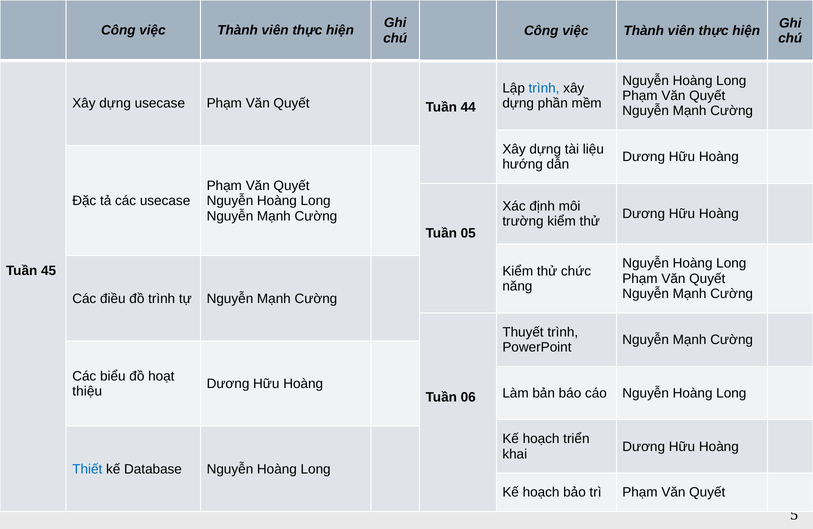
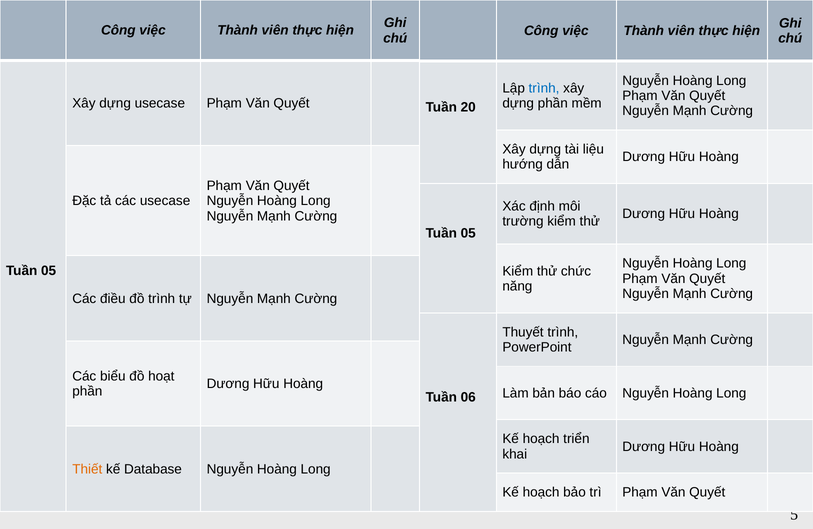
44: 44 -> 20 (468, 107)
45: 45 -> 05 (49, 271)
thiệu: thiệu -> phần (87, 391)
Thiết colour: blue -> orange (87, 469)
